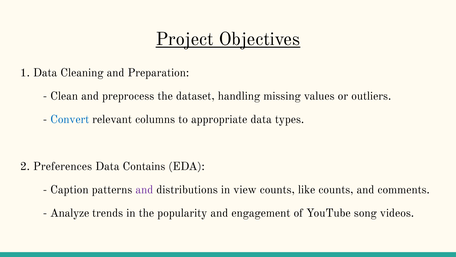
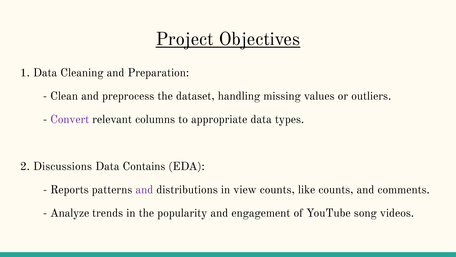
Convert colour: blue -> purple (70, 119)
Preferences: Preferences -> Discussions (63, 166)
Caption: Caption -> Reports (69, 189)
